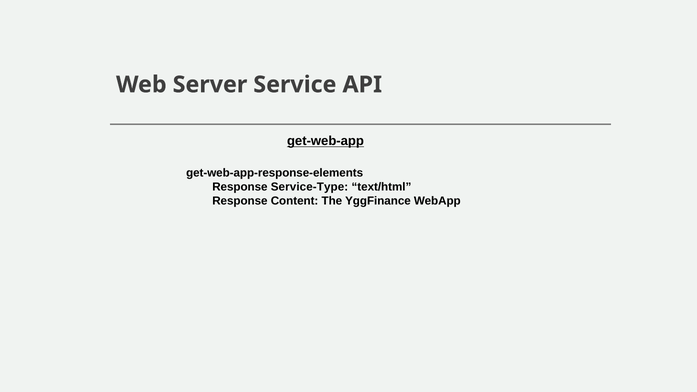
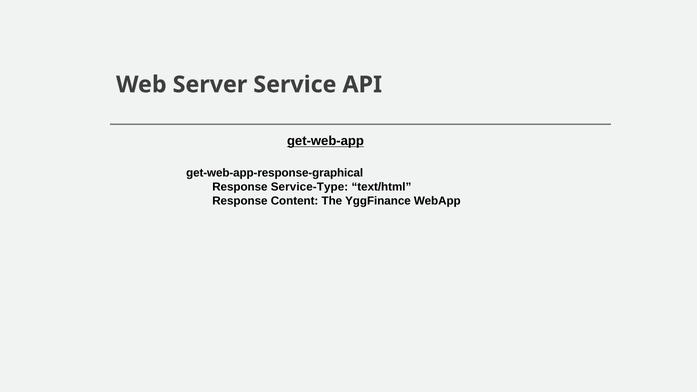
get-web-app-response-elements: get-web-app-response-elements -> get-web-app-response-graphical (275, 173)
